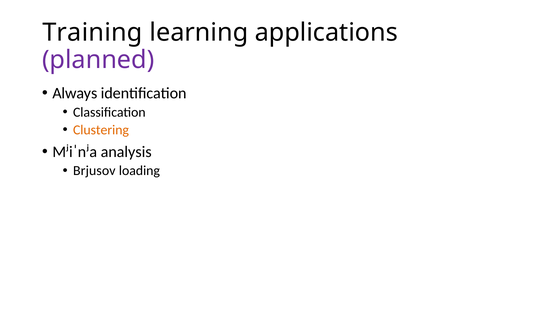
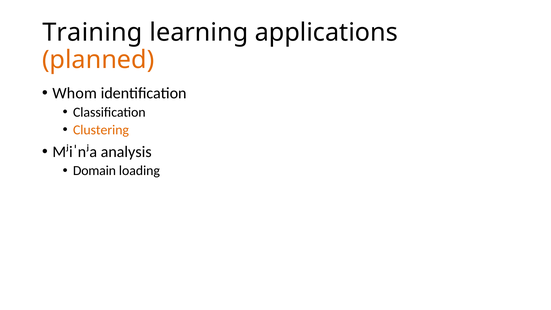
planned colour: purple -> orange (98, 60)
Always: Always -> Whom (75, 93)
Brjusov: Brjusov -> Domain (94, 171)
